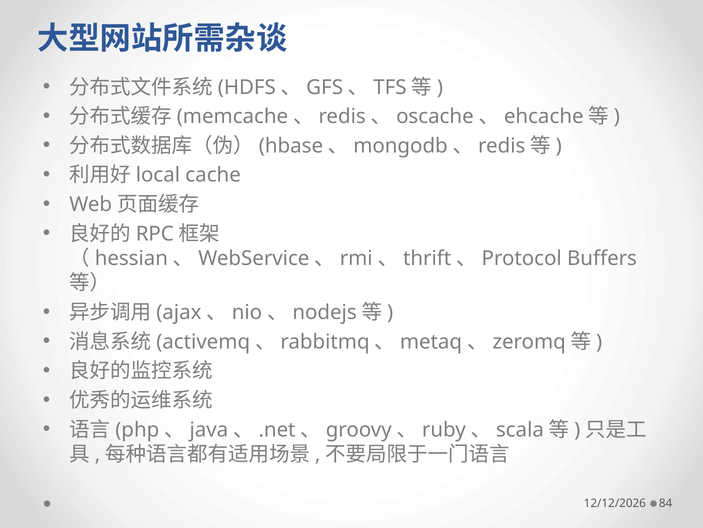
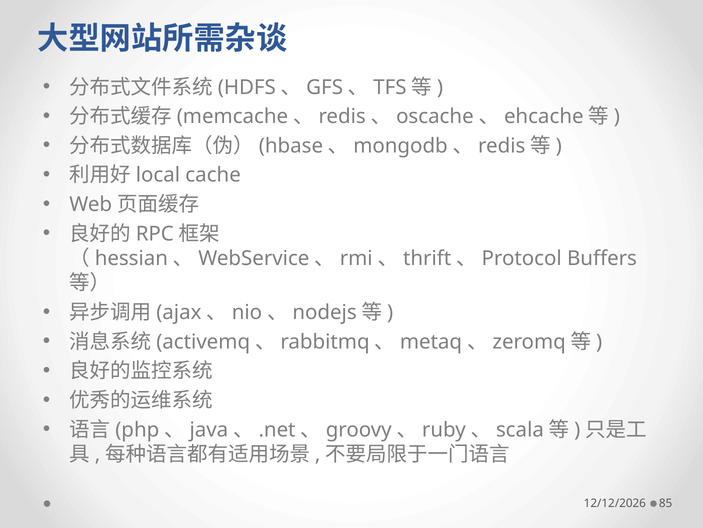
84: 84 -> 85 (666, 503)
